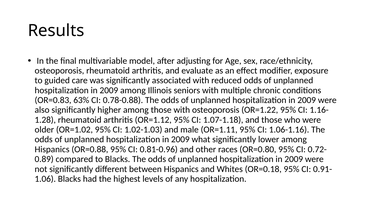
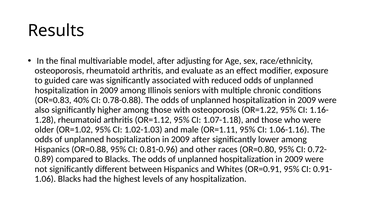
63%: 63% -> 40% (81, 100)
2009 what: what -> after (201, 140)
OR=0.18: OR=0.18 -> OR=0.91 (263, 169)
